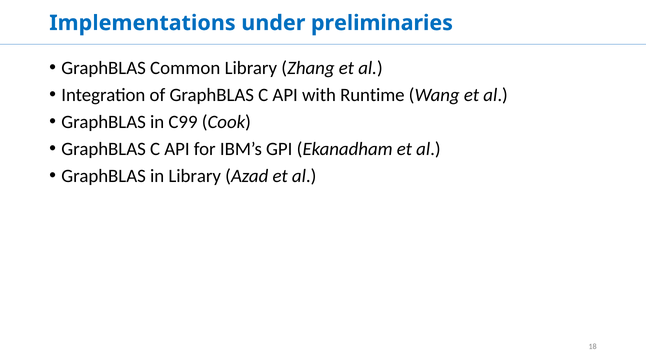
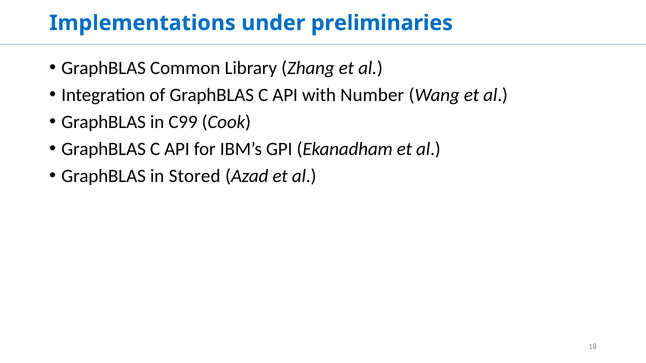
Runtime: Runtime -> Number (372, 95)
in Library: Library -> Stored (195, 176)
